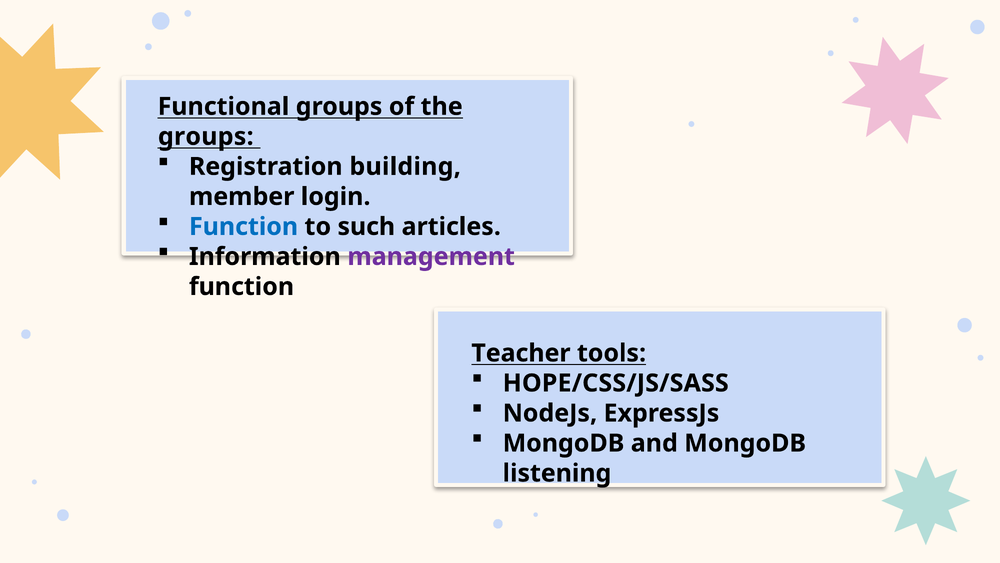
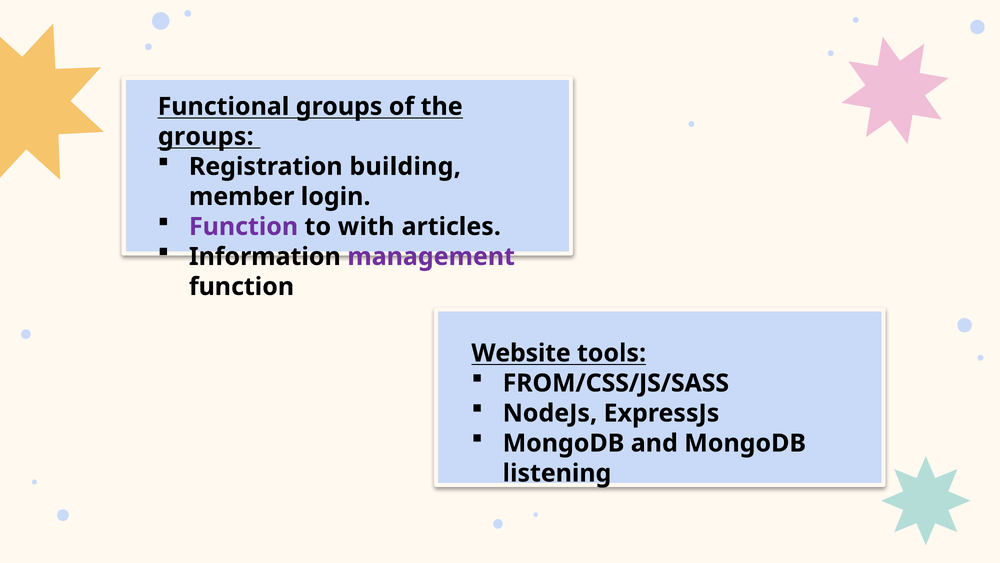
Function colour: blue -> purple (244, 226)
such: such -> with (366, 226)
Teacher: Teacher -> Website (521, 353)
HOPE/CSS/JS/SASS: HOPE/CSS/JS/SASS -> FROM/CSS/JS/SASS (616, 383)
